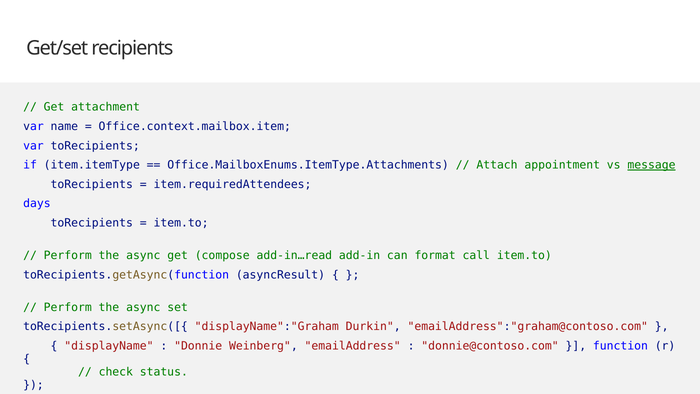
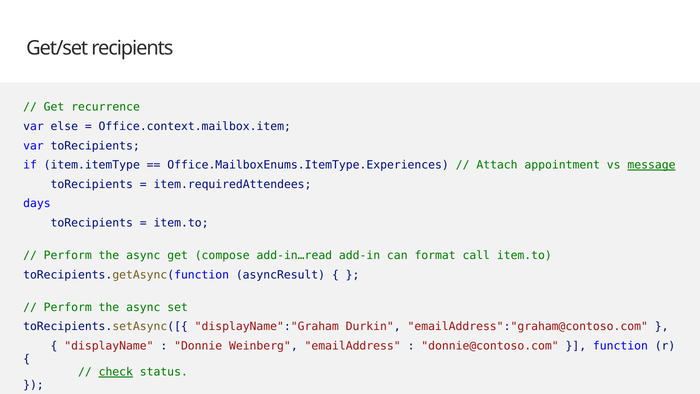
attachment: attachment -> recurrence (106, 107)
name: name -> else (64, 126)
Office.MailboxEnums.ItemType.Attachments: Office.MailboxEnums.ItemType.Attachments -> Office.MailboxEnums.ItemType.Experiences (308, 165)
check underline: none -> present (116, 372)
